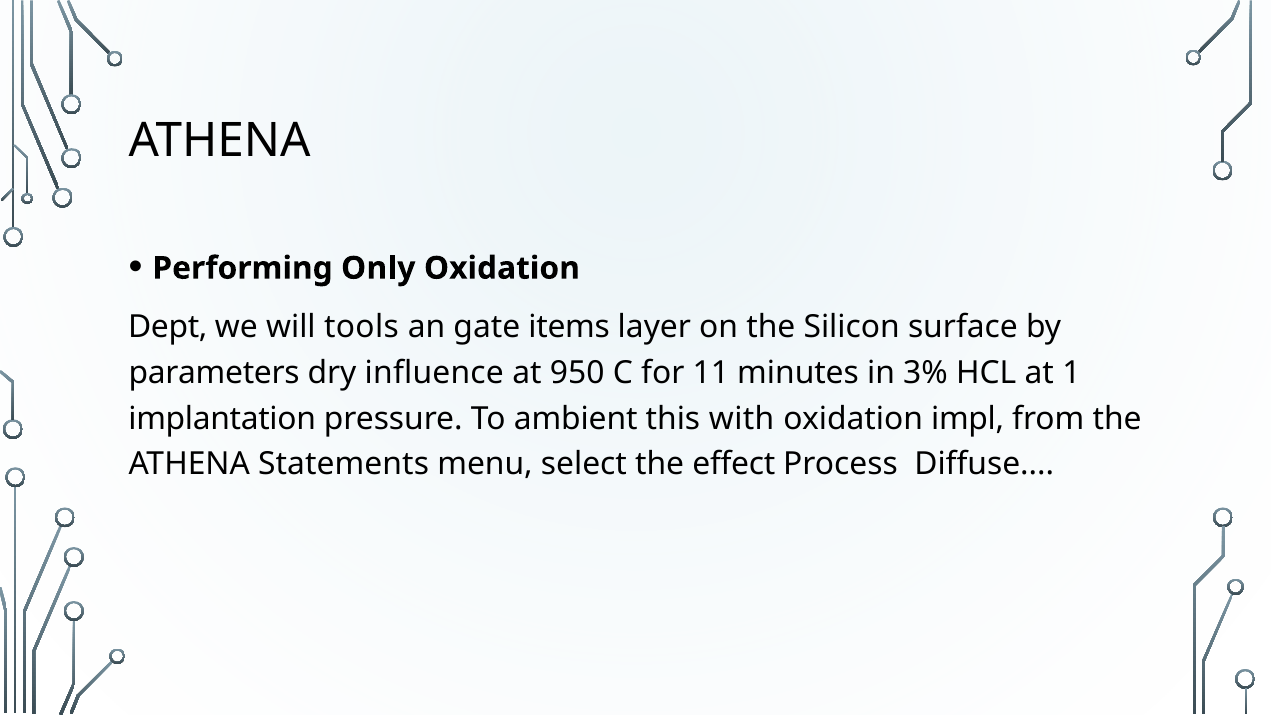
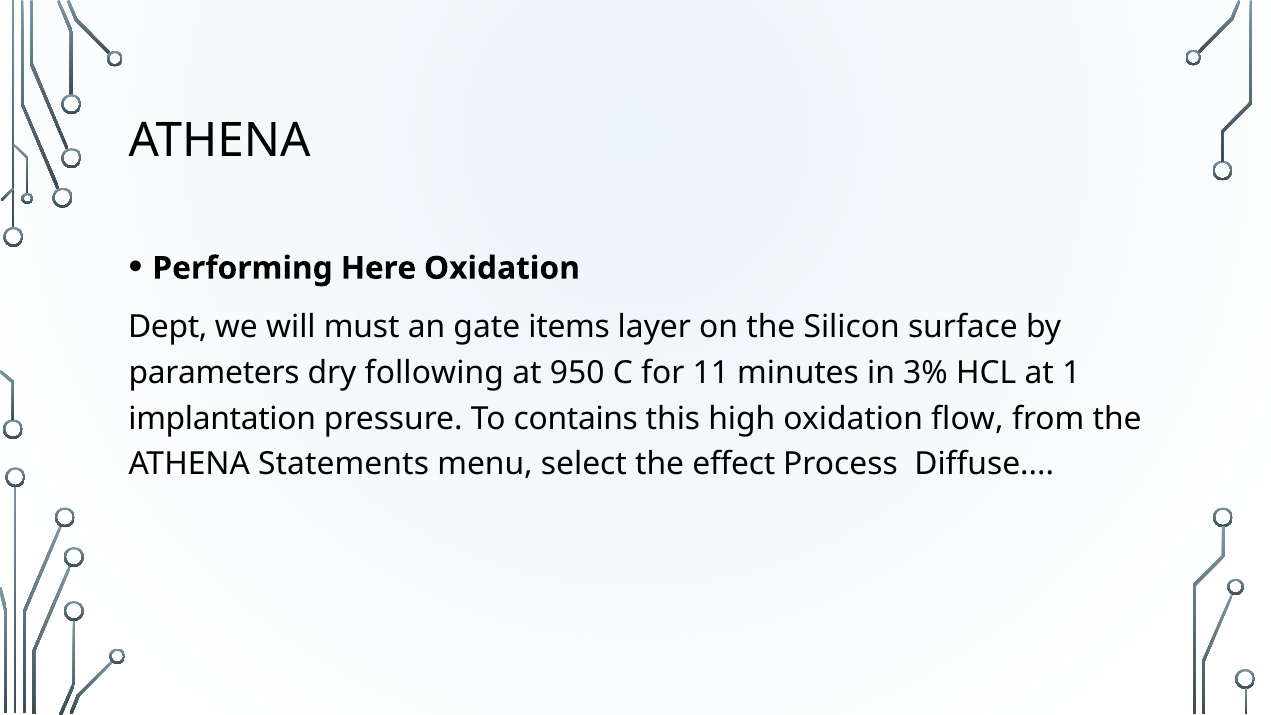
Only: Only -> Here (379, 268)
tools: tools -> must (362, 327)
influence: influence -> following (434, 373)
ambient: ambient -> contains (576, 419)
with: with -> high (742, 419)
impl: impl -> flow (967, 419)
